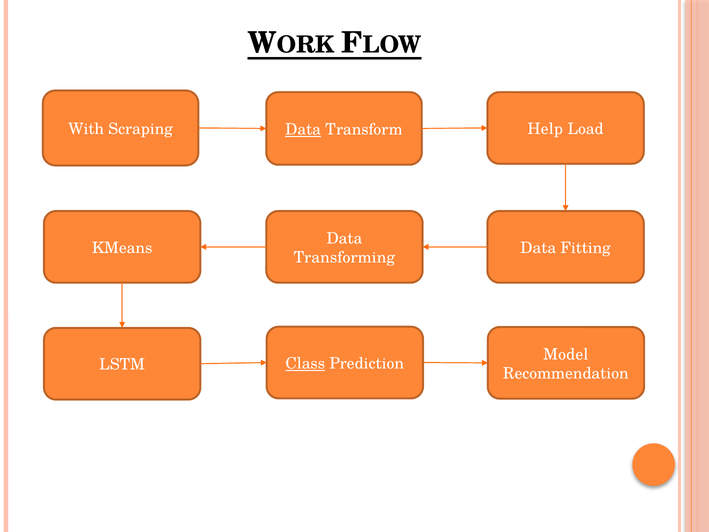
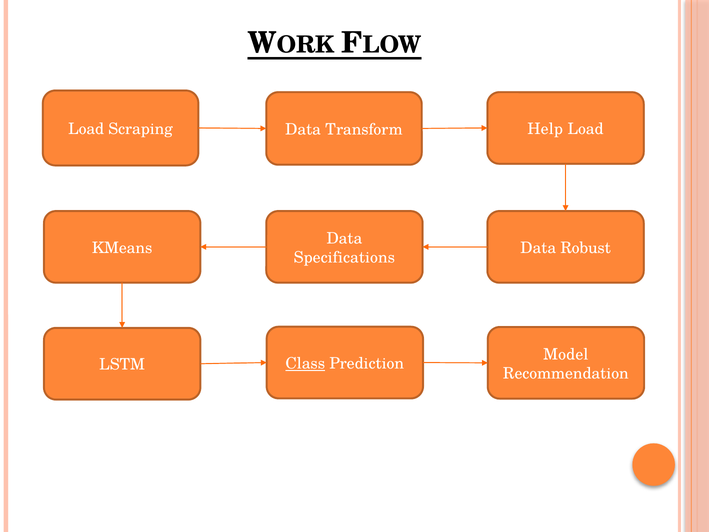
With: With -> Load (86, 129)
Data underline: present -> none (303, 129)
Fitting: Fitting -> Robust (586, 248)
Transforming: Transforming -> Specifications (344, 257)
